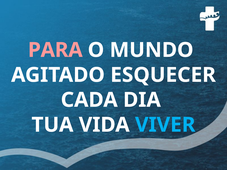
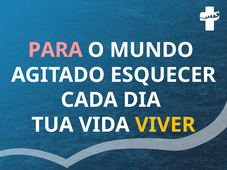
VIVER colour: light blue -> yellow (165, 125)
